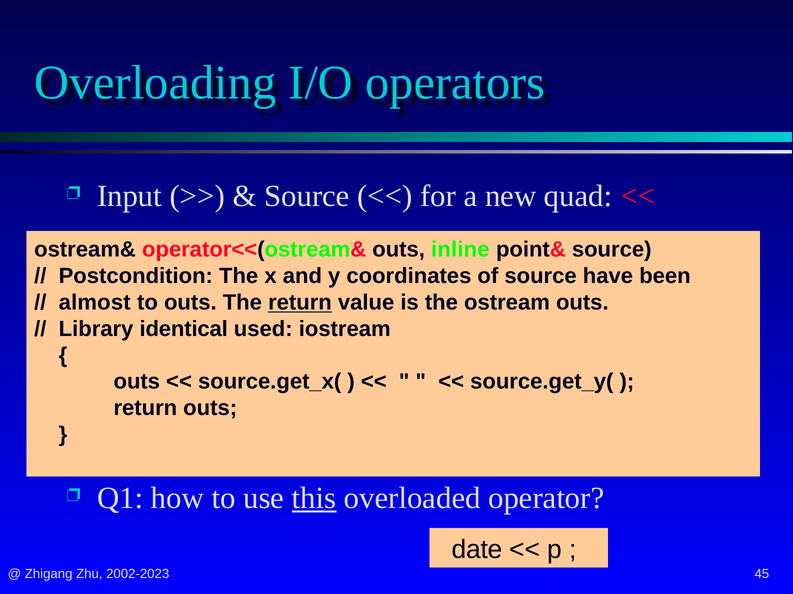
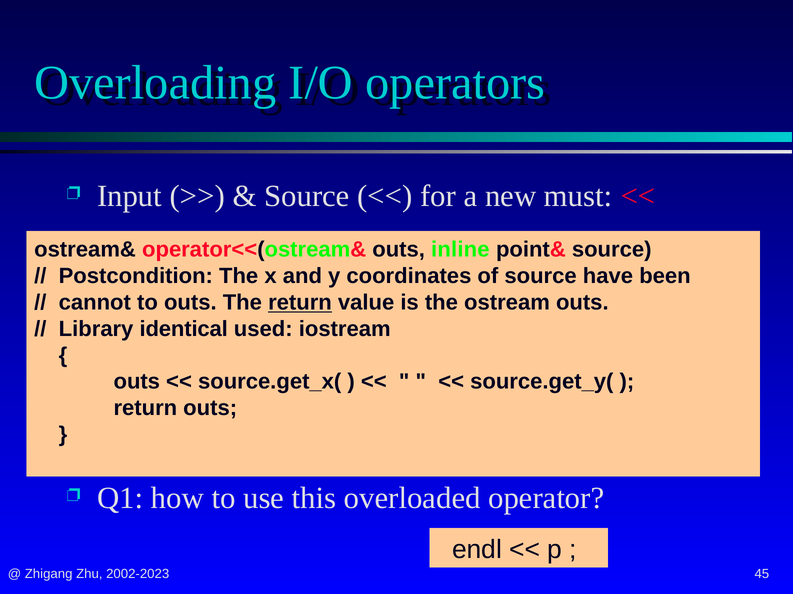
quad: quad -> must (578, 196)
almost: almost -> cannot (95, 303)
this underline: present -> none (314, 499)
date: date -> endl (477, 550)
